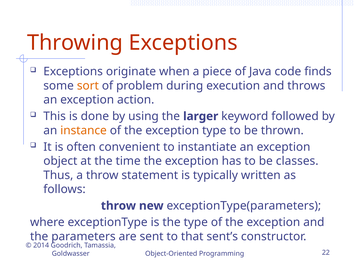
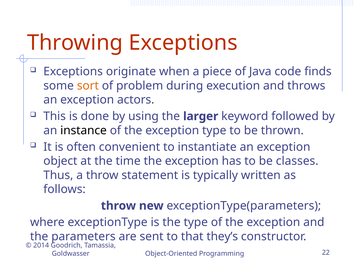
action: action -> actors (136, 100)
instance colour: orange -> black (84, 131)
sent’s: sent’s -> they’s (222, 237)
